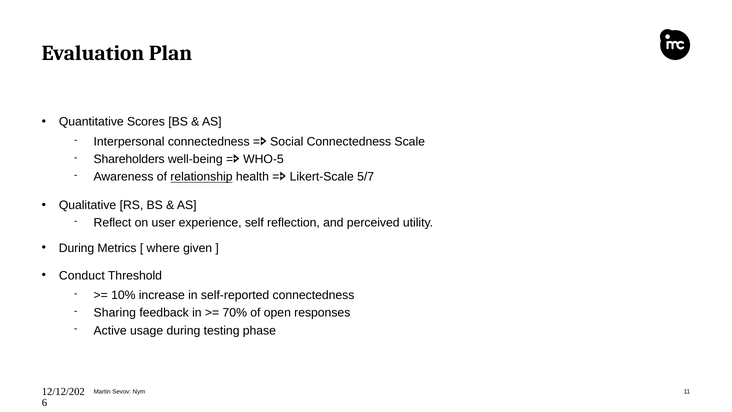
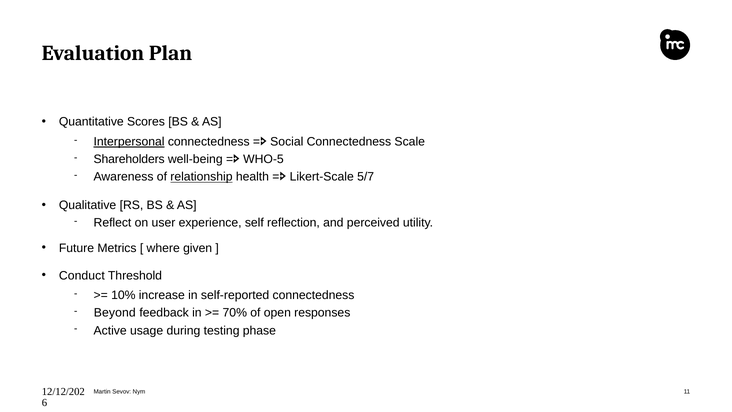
Interpersonal underline: none -> present (129, 142)
During: During -> Future (76, 248)
Sharing: Sharing -> Beyond (115, 313)
